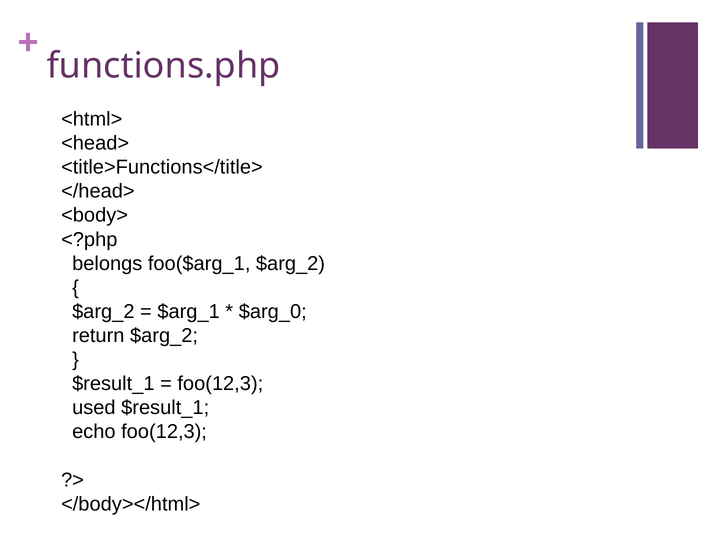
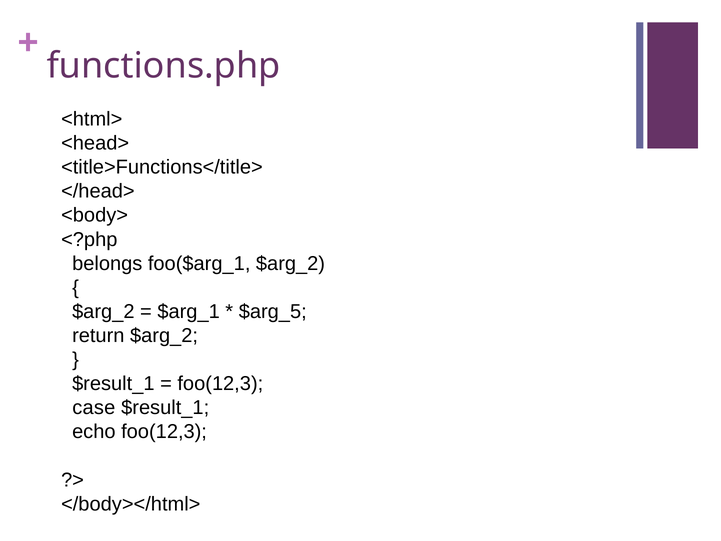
$arg_0: $arg_0 -> $arg_5 (273, 311)
used: used -> case (94, 408)
